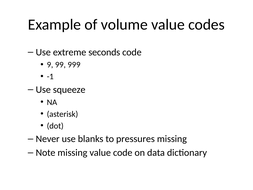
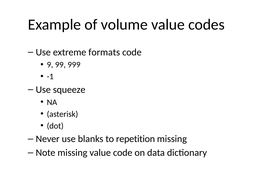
seconds: seconds -> formats (104, 52)
pressures: pressures -> repetition (136, 139)
